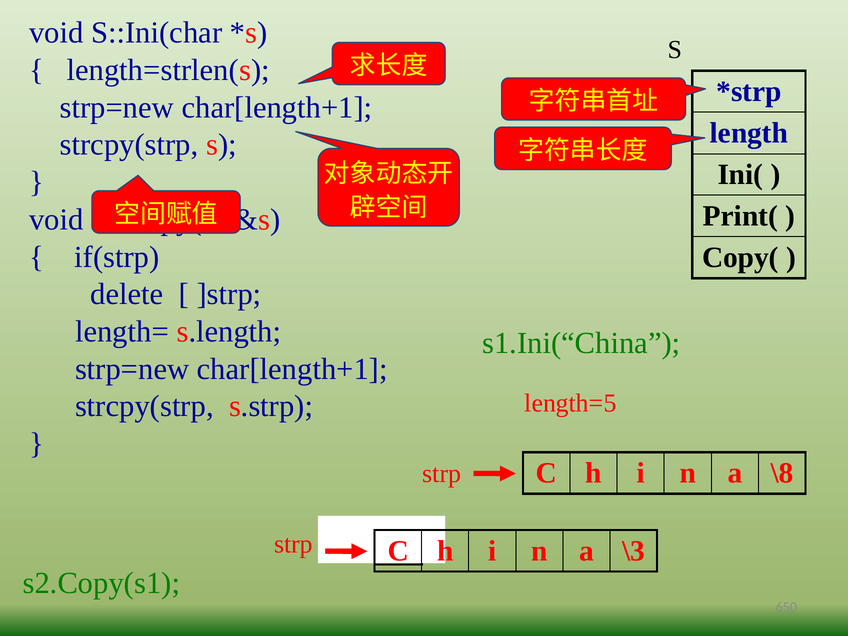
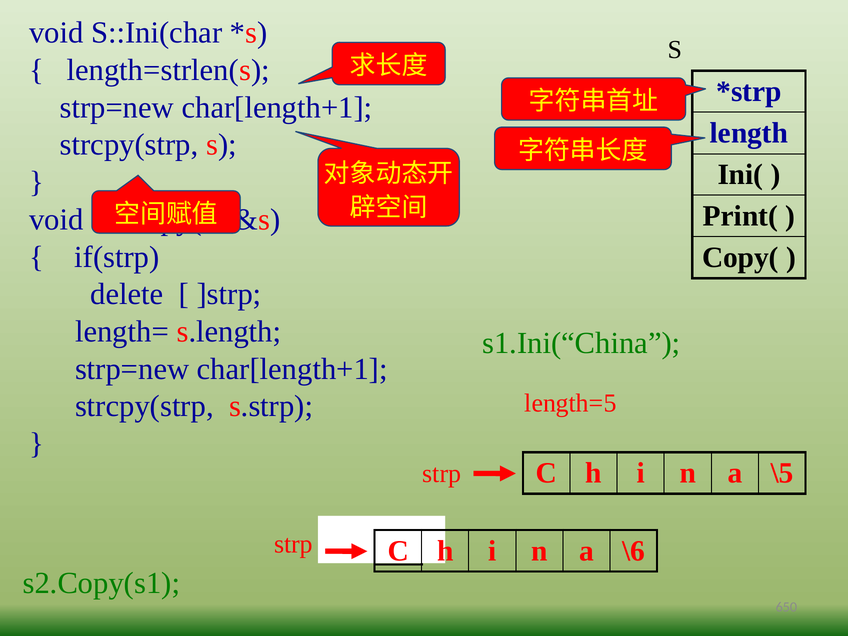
\8: \8 -> \5 (782, 473)
\3: \3 -> \6 (634, 551)
